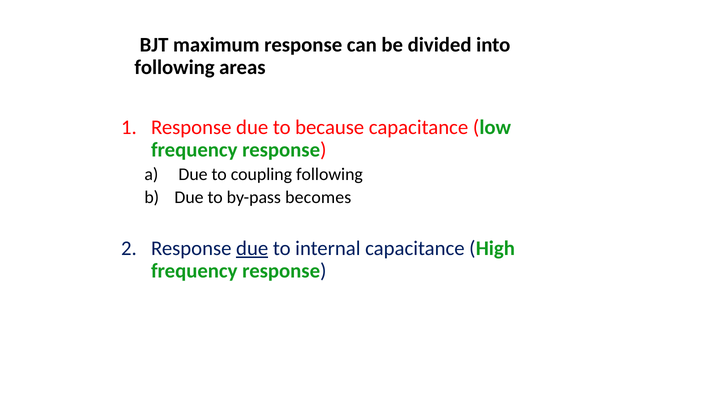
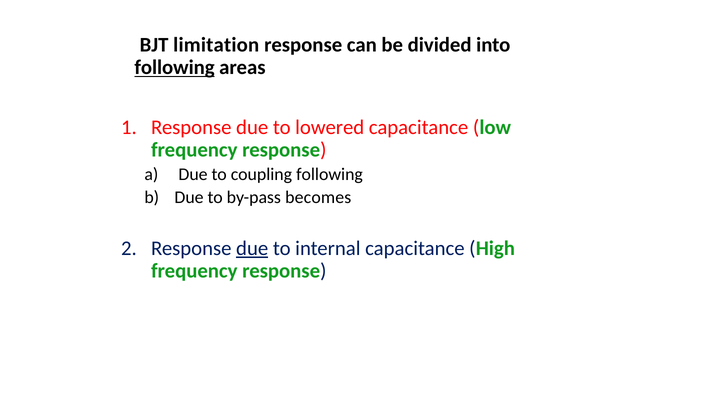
maximum: maximum -> limitation (216, 45)
following underline: none -> present (174, 67)
because: because -> lowered (330, 127)
